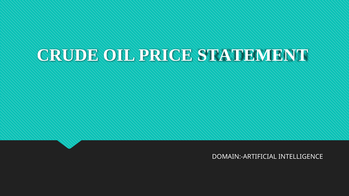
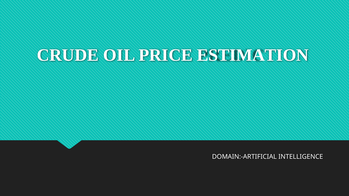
STATEMENT: STATEMENT -> ESTIMATION (253, 55)
